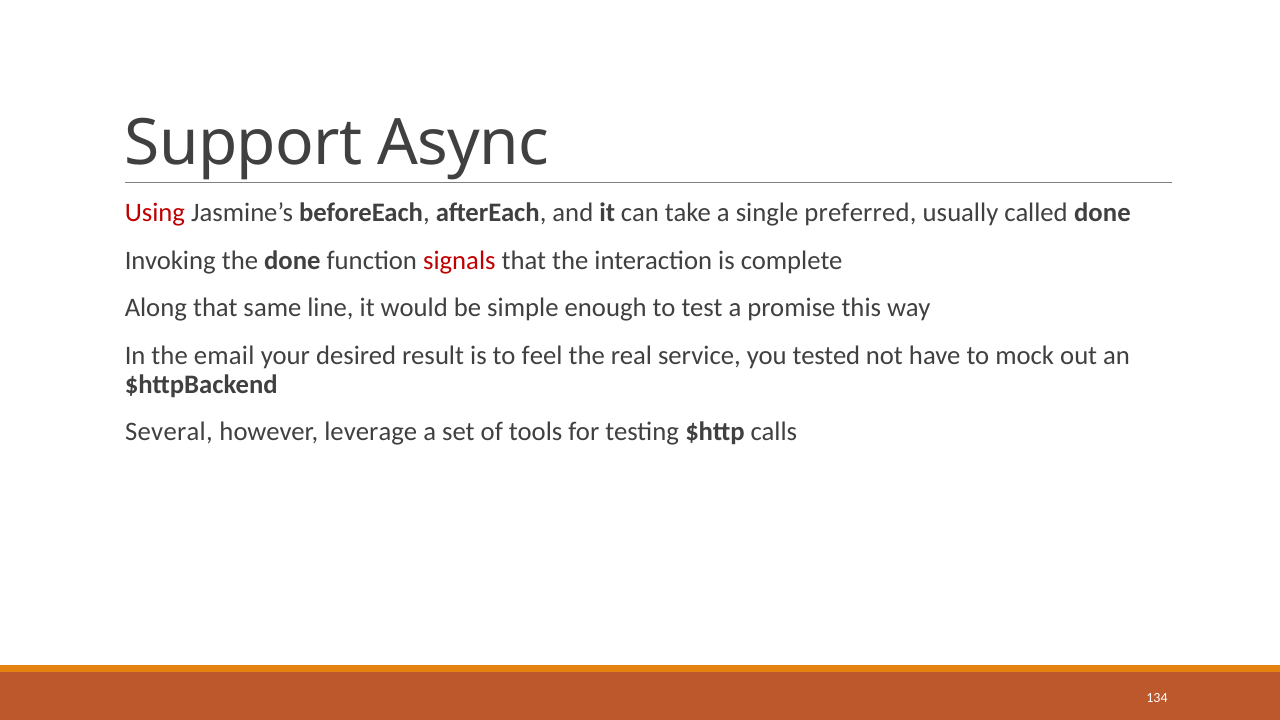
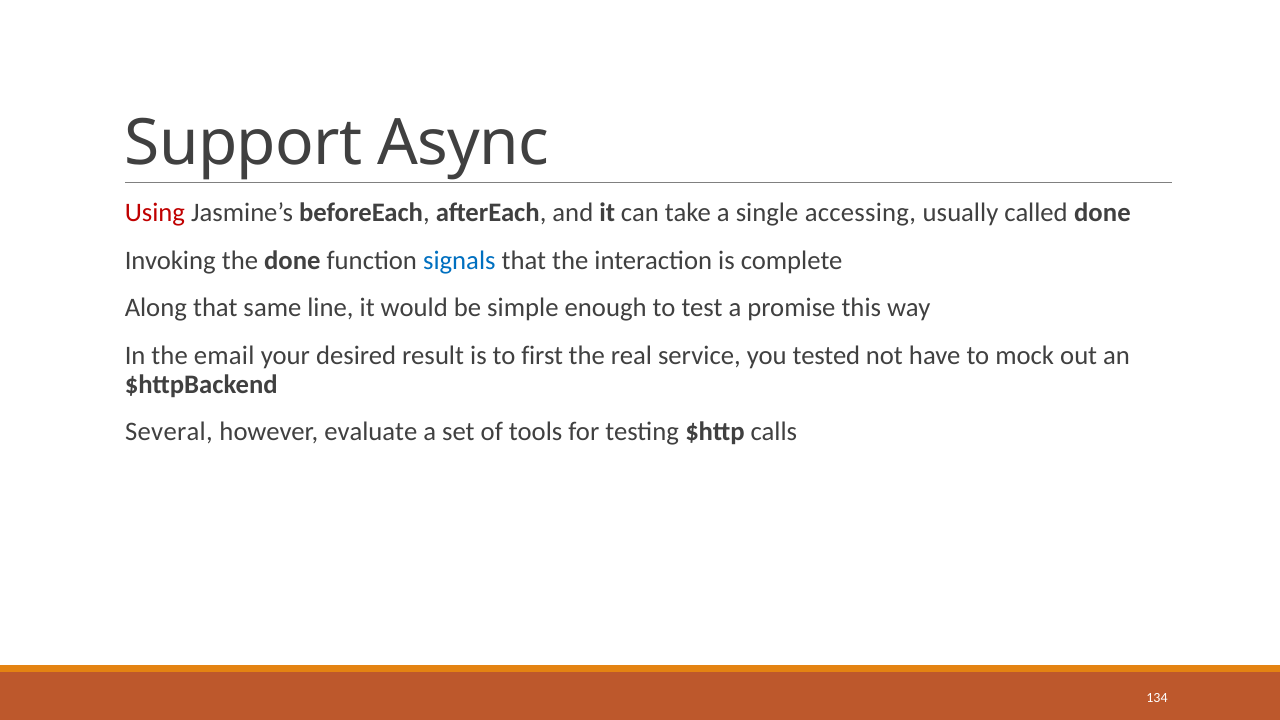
preferred: preferred -> accessing (860, 213)
signals colour: red -> blue (459, 260)
feel: feel -> first (542, 355)
leverage: leverage -> evaluate (371, 432)
